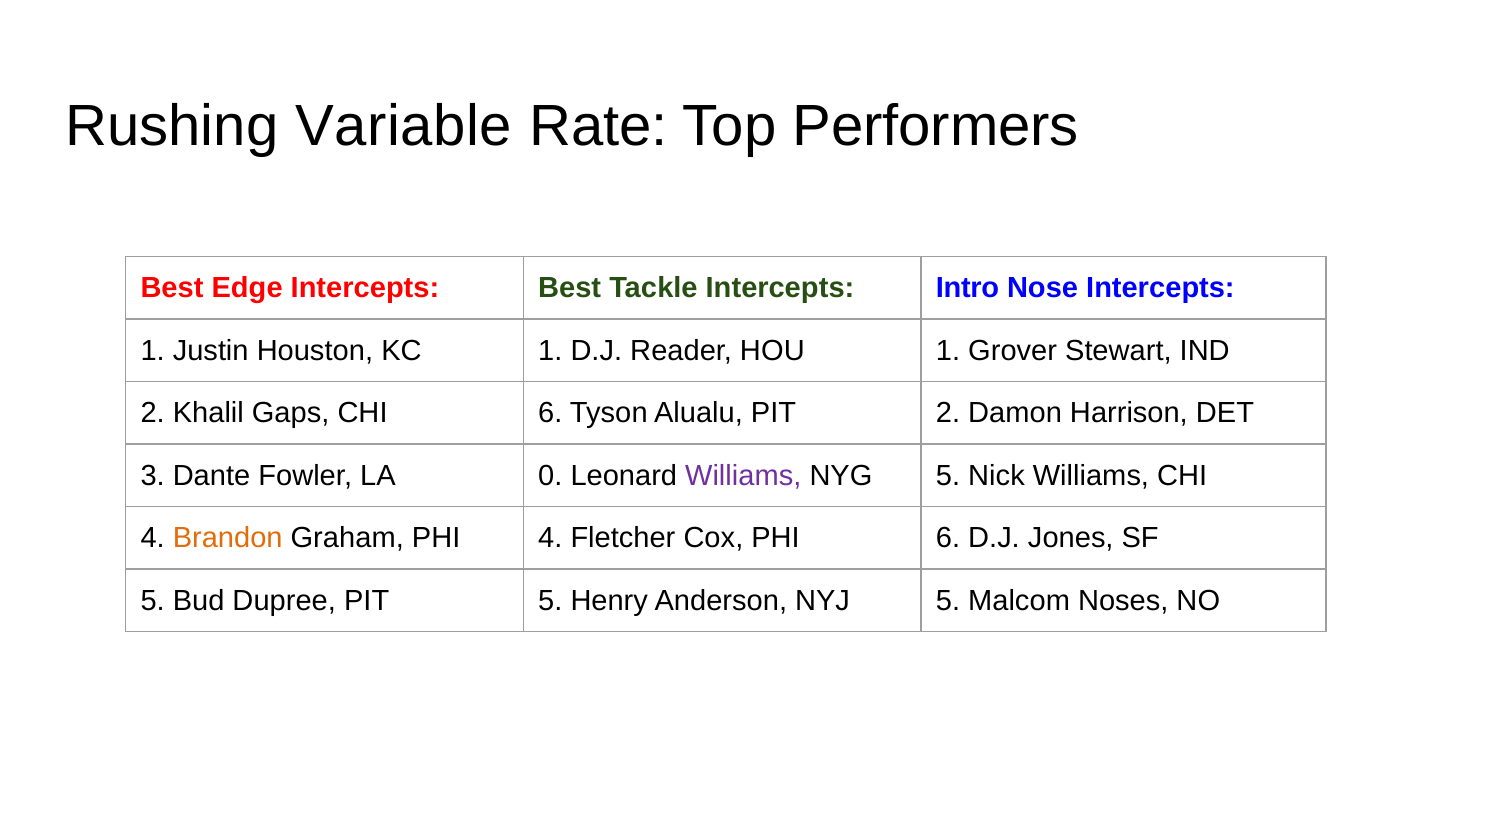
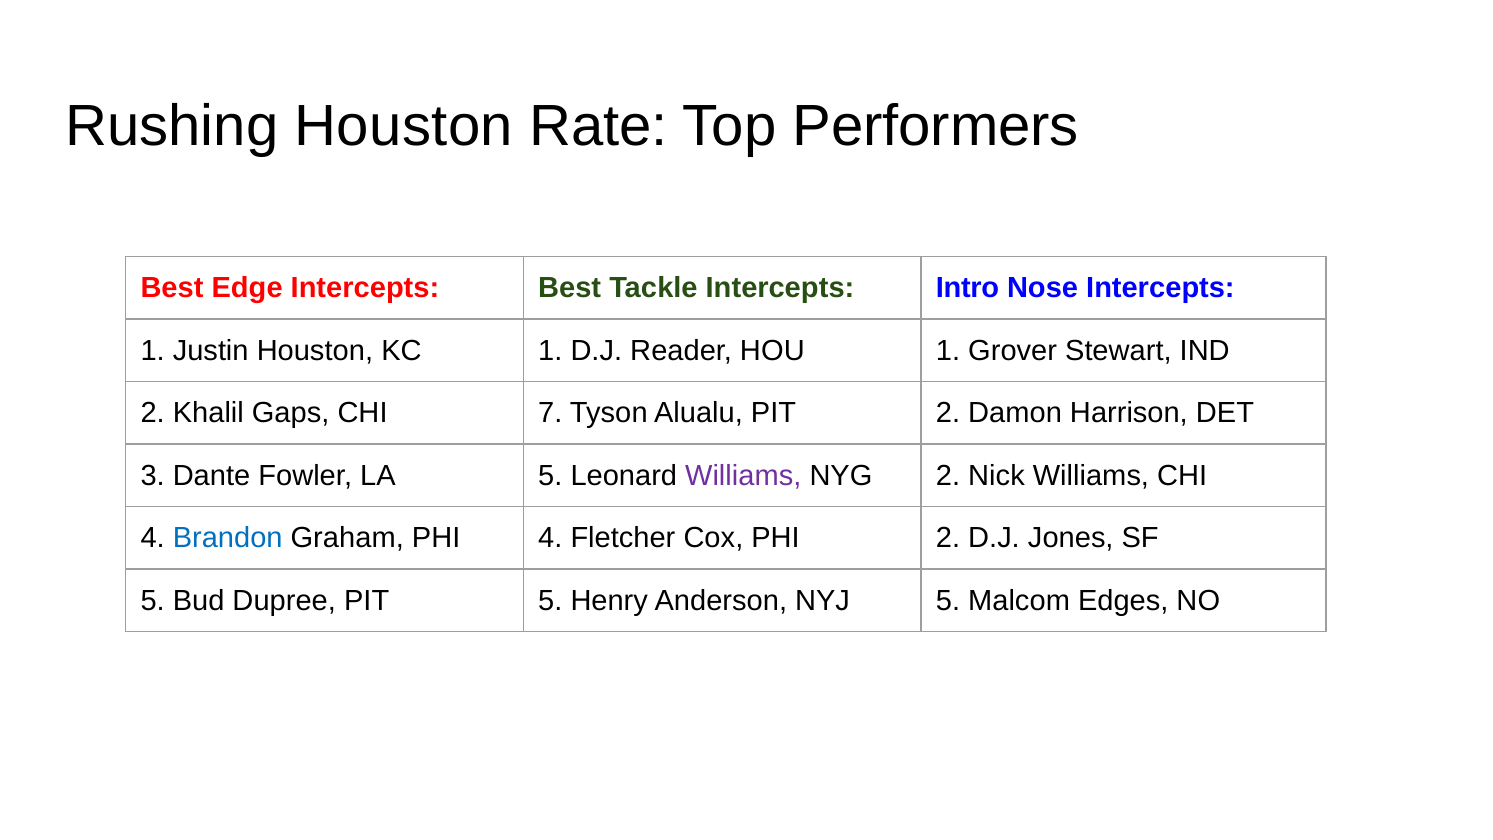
Rushing Variable: Variable -> Houston (404, 126)
CHI 6: 6 -> 7 (550, 413)
LA 0: 0 -> 5 (550, 476)
NYG 5: 5 -> 2 (948, 476)
Brandon colour: orange -> blue (228, 538)
PHI 6: 6 -> 2 (948, 538)
Noses: Noses -> Edges (1123, 600)
